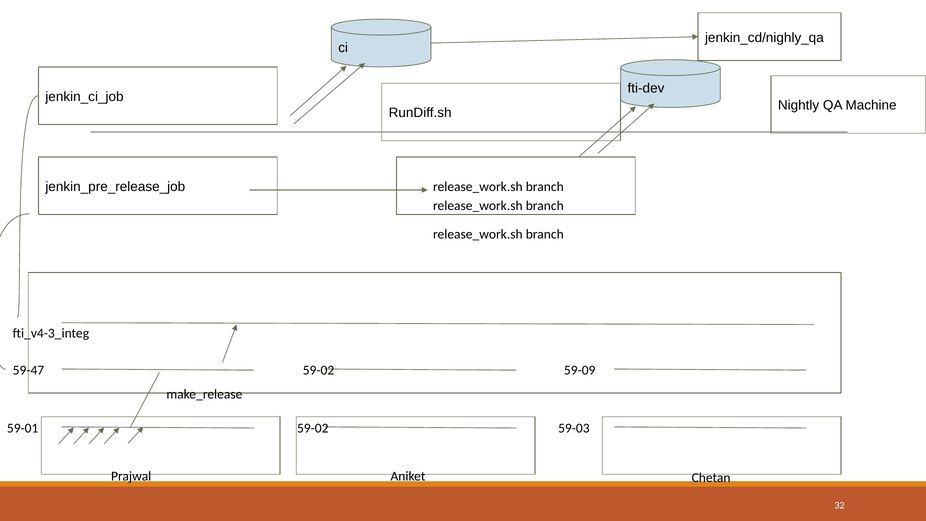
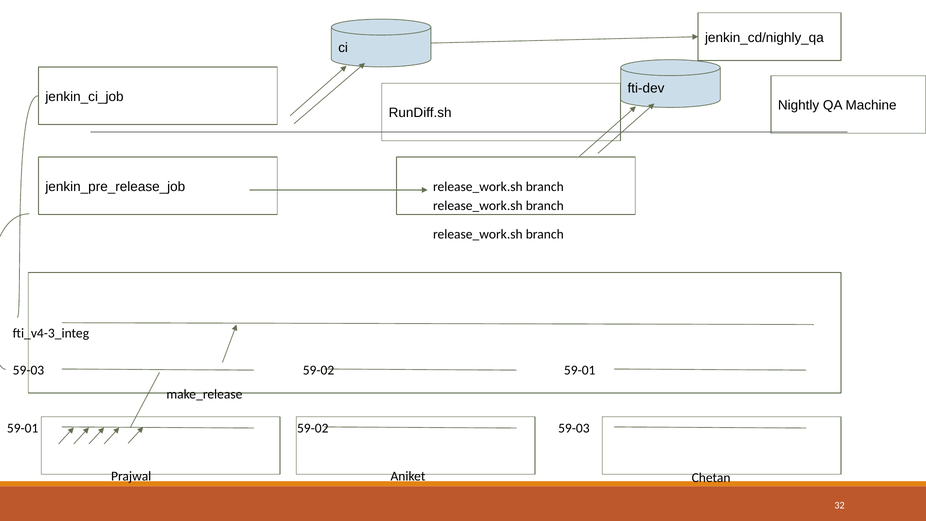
59-47: 59-47 -> 59-03 (28, 370)
59-02 59-09: 59-09 -> 59-01 (580, 370)
